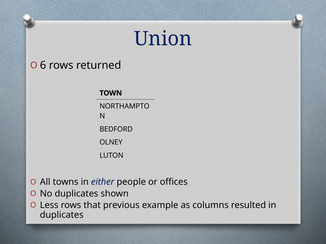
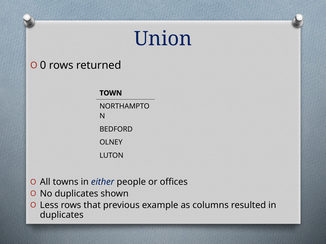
6: 6 -> 0 (43, 66)
